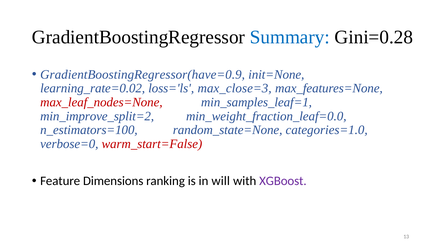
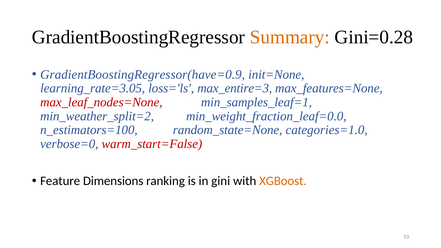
Summary colour: blue -> orange (290, 37)
learning_rate=0.02: learning_rate=0.02 -> learning_rate=3.05 (93, 88)
max_close=3: max_close=3 -> max_entire=3 (235, 88)
min_improve_split=2: min_improve_split=2 -> min_weather_split=2 (97, 116)
will: will -> gini (221, 181)
XGBoost colour: purple -> orange (283, 181)
